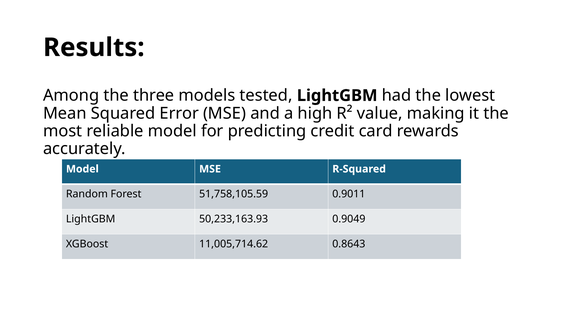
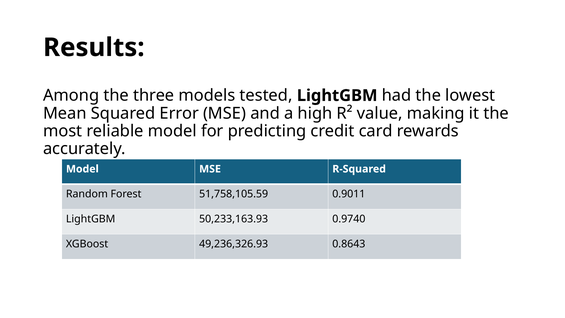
0.9049: 0.9049 -> 0.9740 (349, 219)
11,005,714.62: 11,005,714.62 -> 49,236,326.93 (234, 244)
